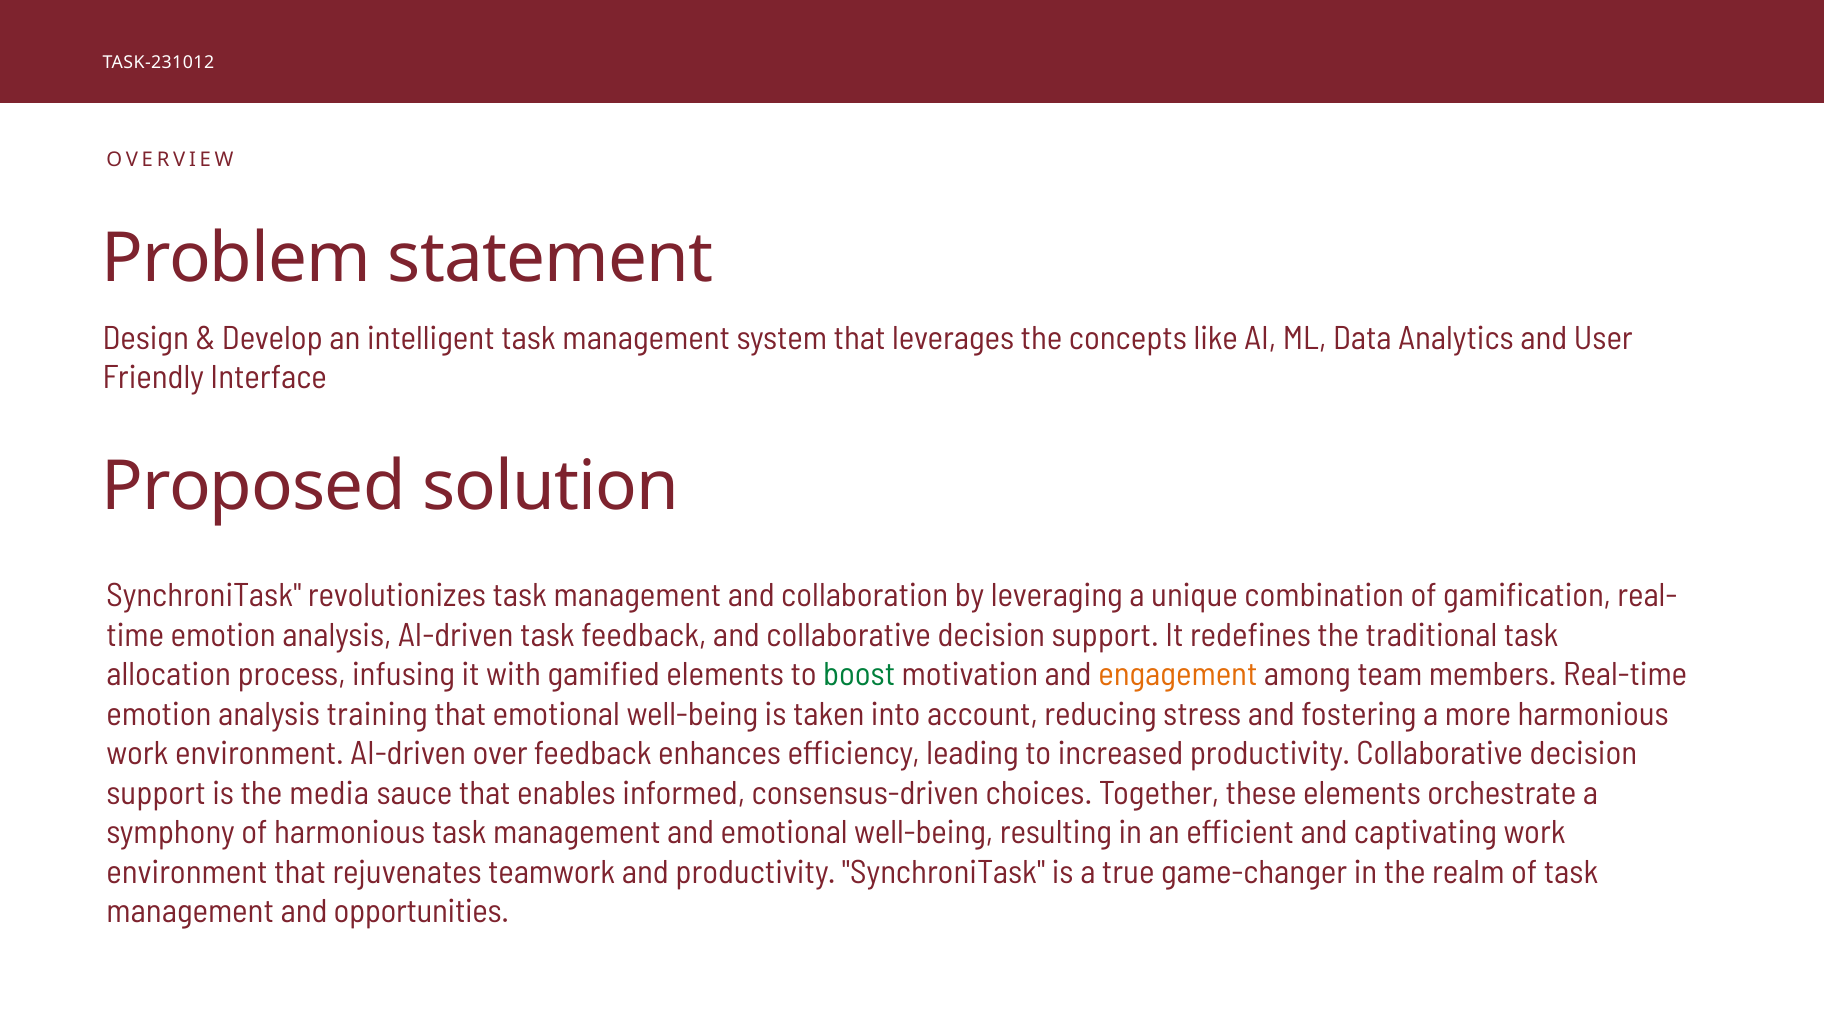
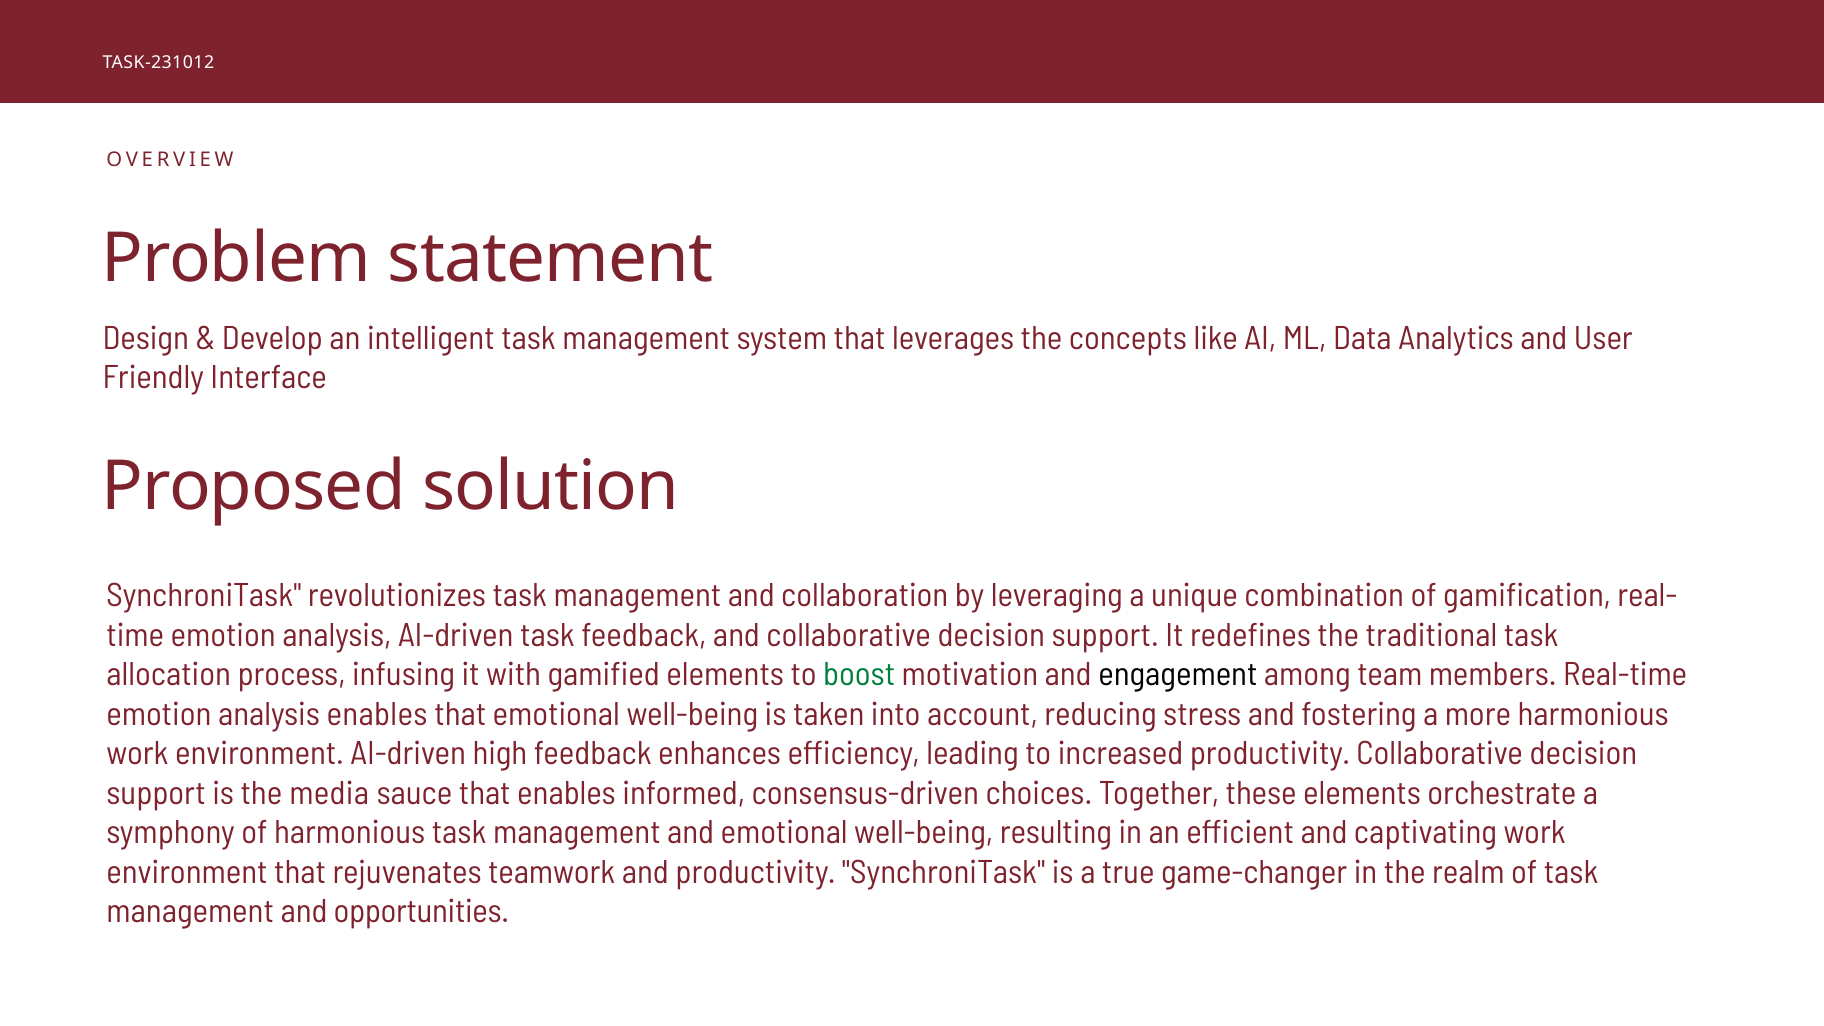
engagement colour: orange -> black (1178, 675)
analysis training: training -> enables (377, 714)
over: over -> high (500, 754)
